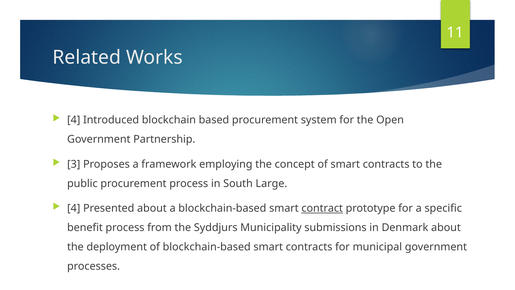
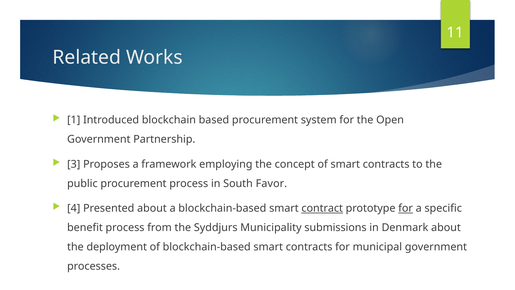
4: 4 -> 1 (74, 120)
Large: Large -> Favor (271, 183)
for underline: none -> present (406, 208)
